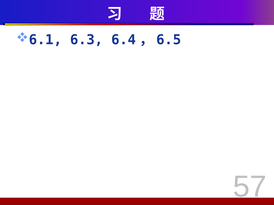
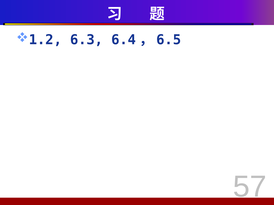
6.1: 6.1 -> 1.2 (45, 40)
